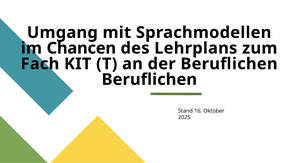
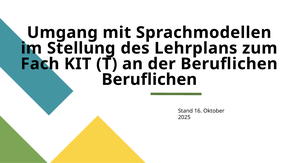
Chancen: Chancen -> Stellung (81, 48)
